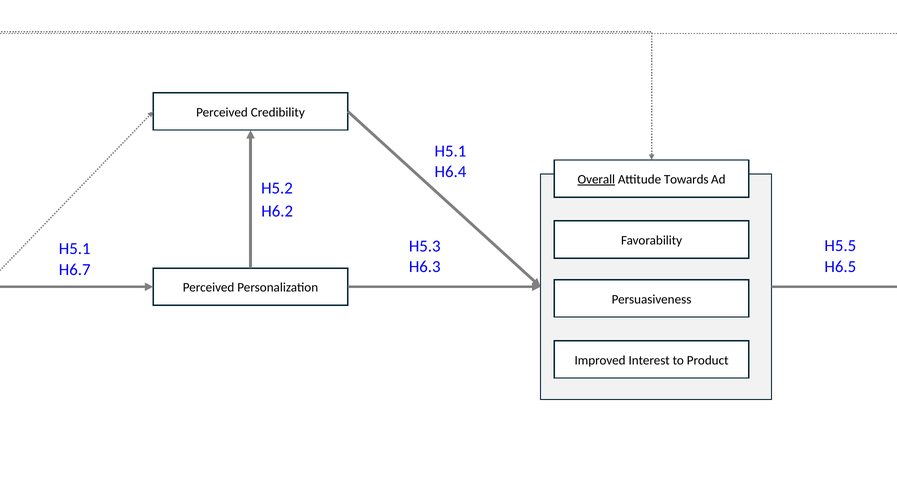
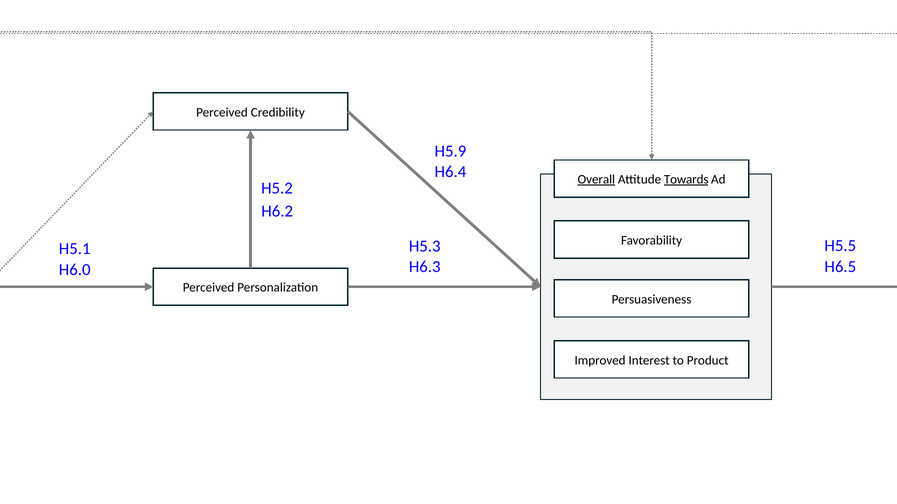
H5.1: H5.1 -> H5.9 (450, 151)
Towards underline: none -> present (686, 180)
H6.7: H6.7 -> H6.0 (75, 270)
